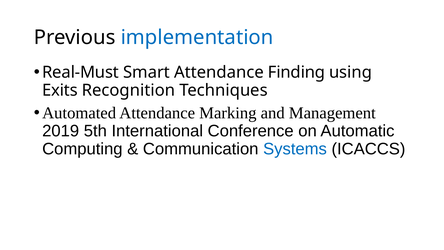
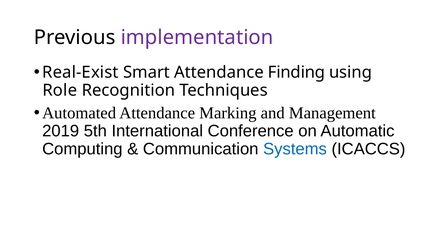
implementation colour: blue -> purple (197, 37)
Real-Must: Real-Must -> Real-Exist (80, 72)
Exits: Exits -> Role (60, 90)
